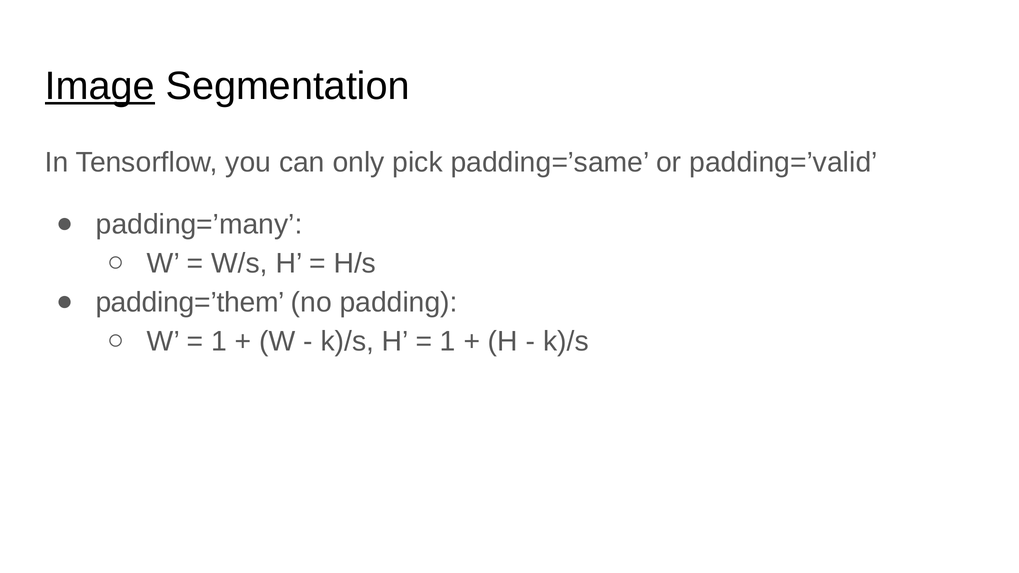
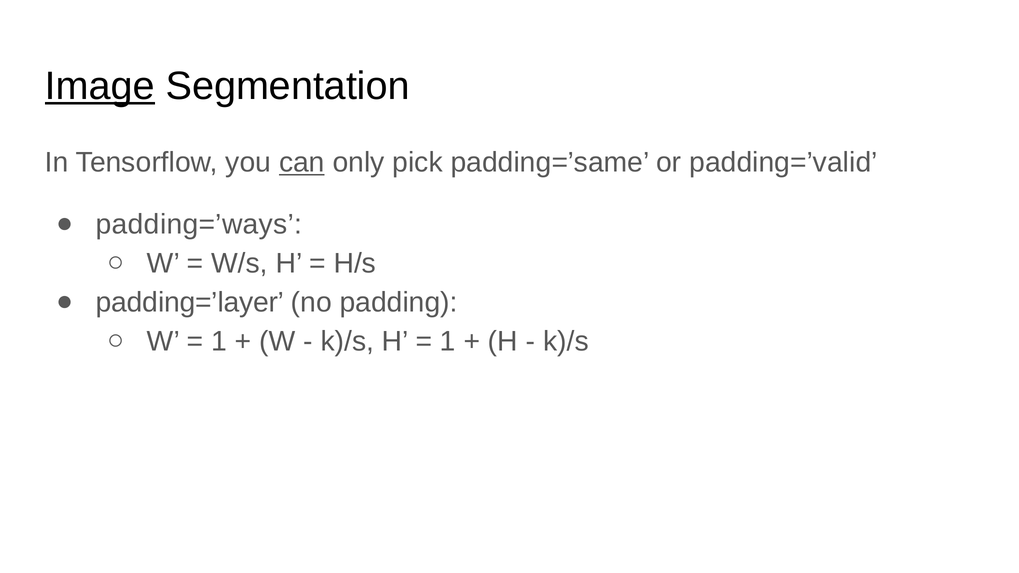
can underline: none -> present (302, 163)
padding=’many: padding=’many -> padding=’ways (199, 224)
padding=’them: padding=’them -> padding=’layer (190, 303)
